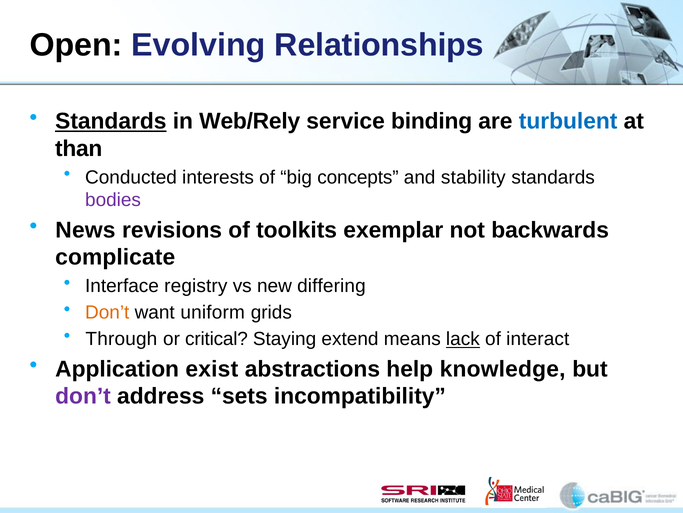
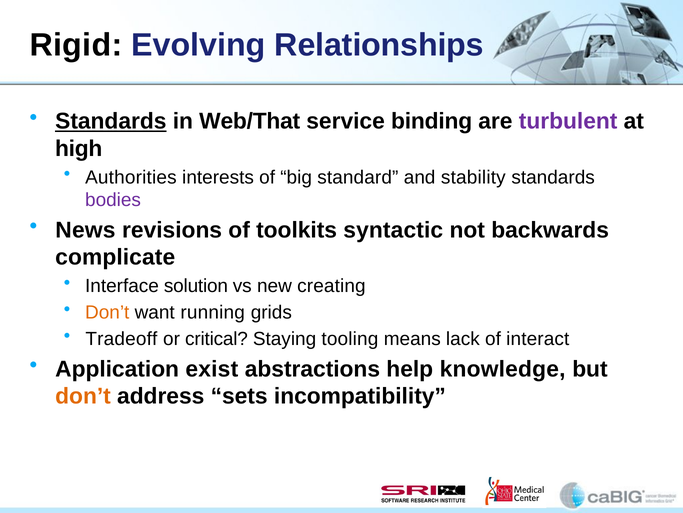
Open: Open -> Rigid (76, 45)
Web/Rely: Web/Rely -> Web/That (250, 121)
turbulent colour: blue -> purple (568, 121)
than: than -> high (79, 148)
Conducted: Conducted -> Authorities (131, 177)
concepts: concepts -> standard (358, 177)
exemplar: exemplar -> syntactic (393, 230)
registry: registry -> solution (196, 286)
differing: differing -> creating (331, 286)
uniform: uniform -> running (213, 312)
Through: Through -> Tradeoff (121, 339)
extend: extend -> tooling (350, 339)
lack underline: present -> none (463, 339)
don’t colour: purple -> orange (83, 396)
